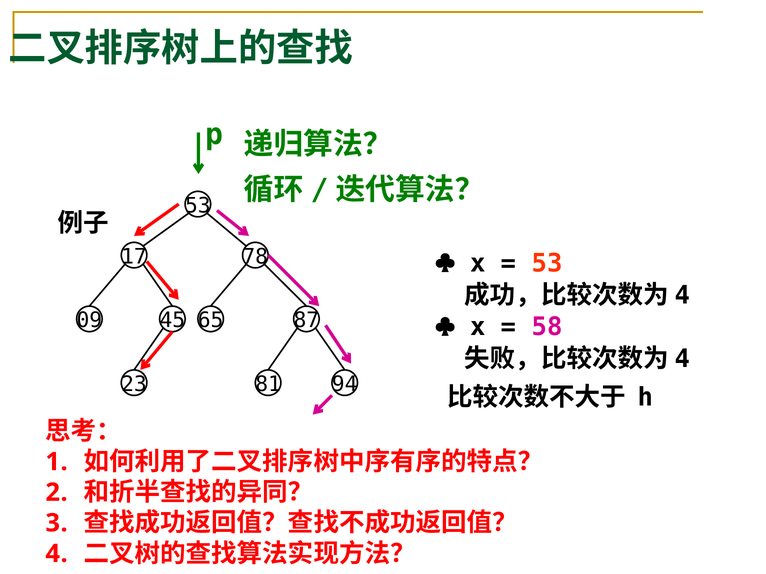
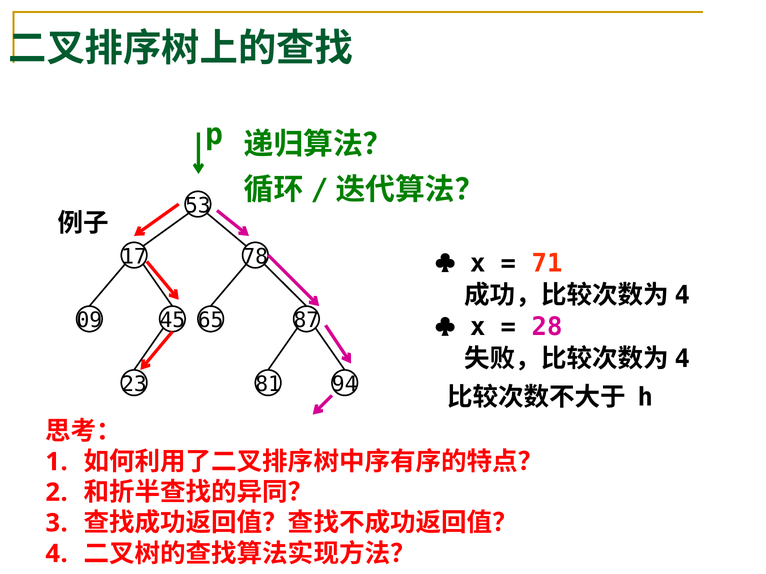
53: 53 -> 71 (547, 263)
58: 58 -> 28 (547, 327)
